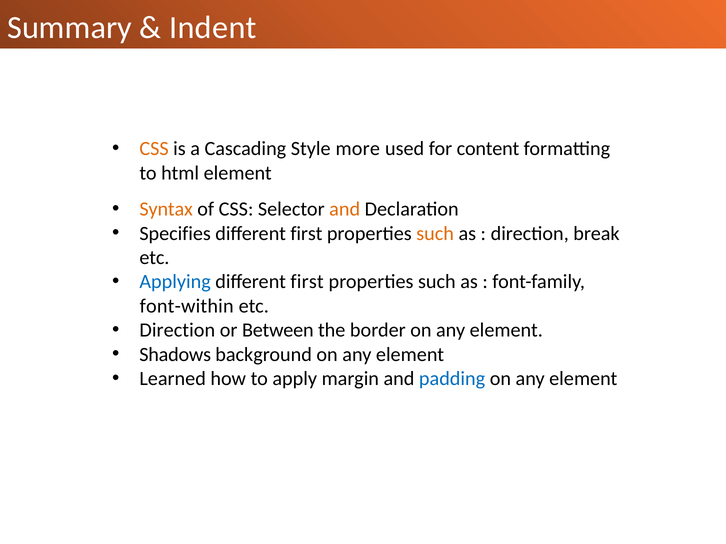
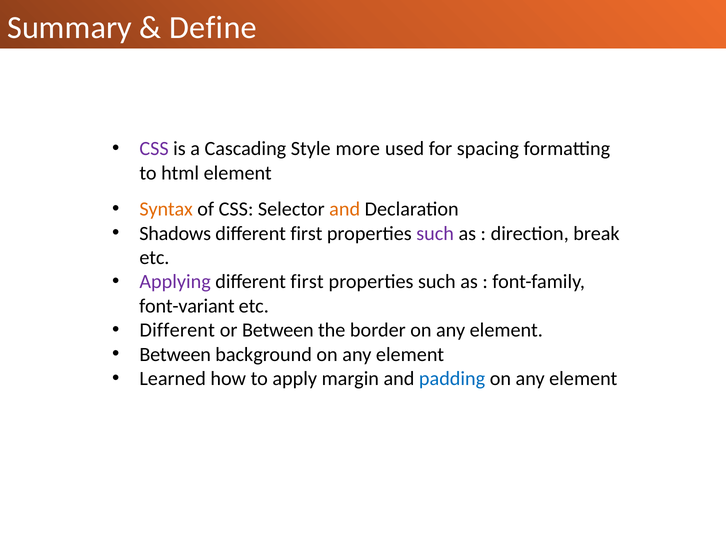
Indent: Indent -> Define (213, 28)
CSS colour: orange -> purple (154, 149)
content: content -> spacing (488, 149)
Specifies: Specifies -> Shadows (175, 234)
such colour: orange -> purple (435, 234)
Applying colour: blue -> purple (175, 282)
font-within: font-within -> font-variant (187, 306)
Direction: Direction -> Different (177, 330)
Shadows: Shadows -> Between (175, 355)
